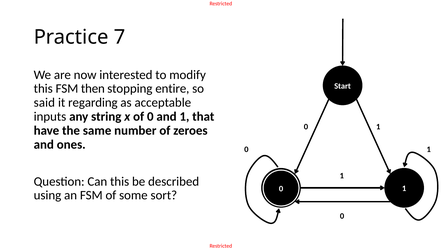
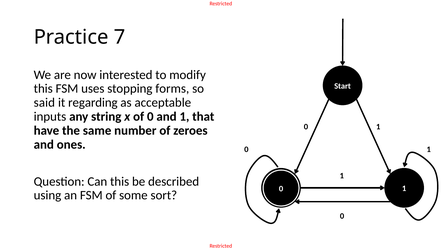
then: then -> uses (93, 89)
entire: entire -> forms (172, 89)
